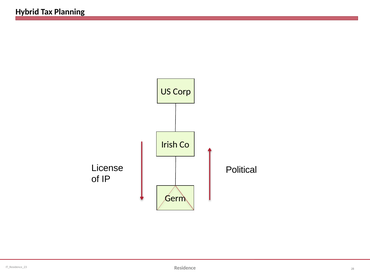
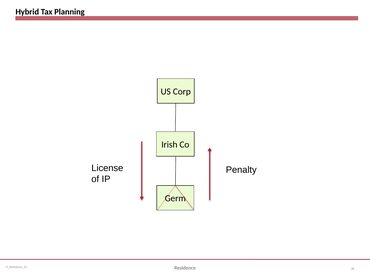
Political: Political -> Penalty (241, 170)
